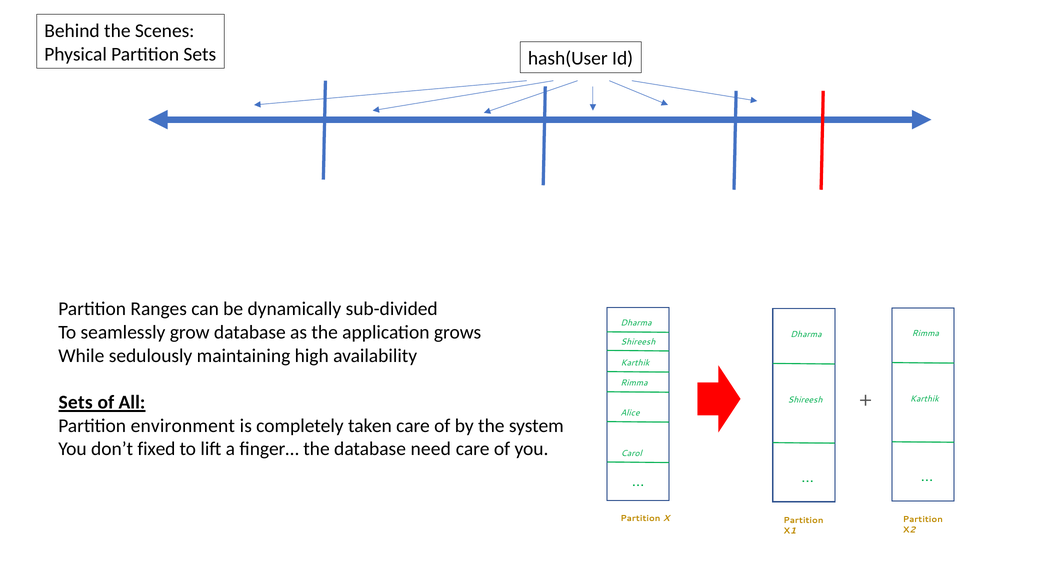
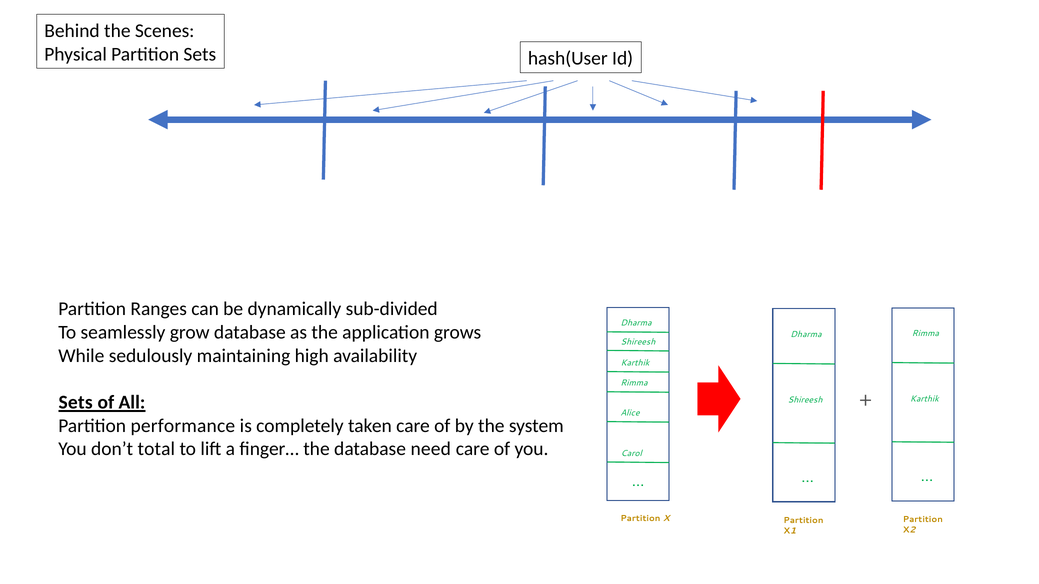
environment: environment -> performance (183, 426)
fixed: fixed -> total (156, 449)
